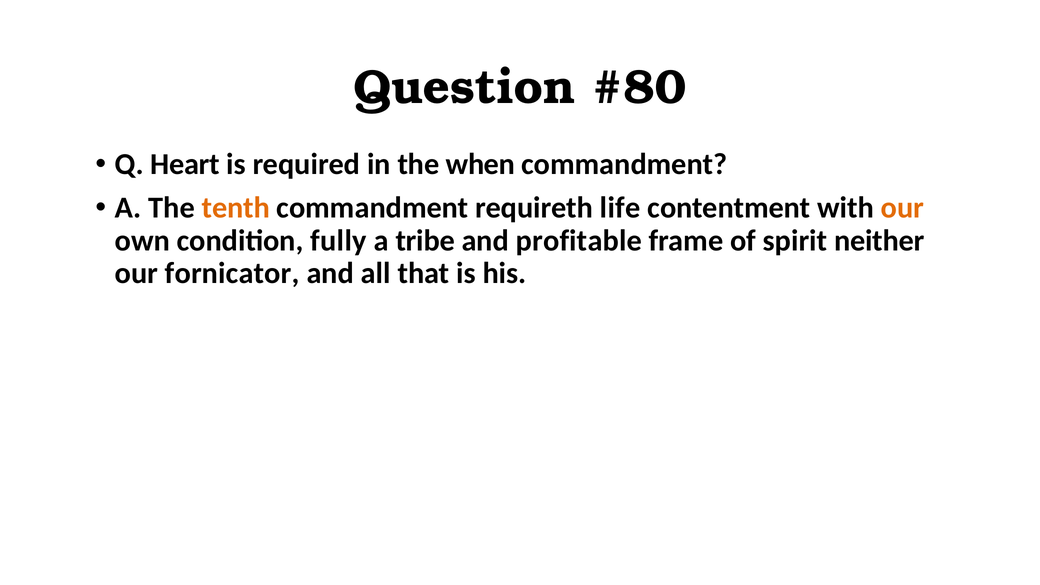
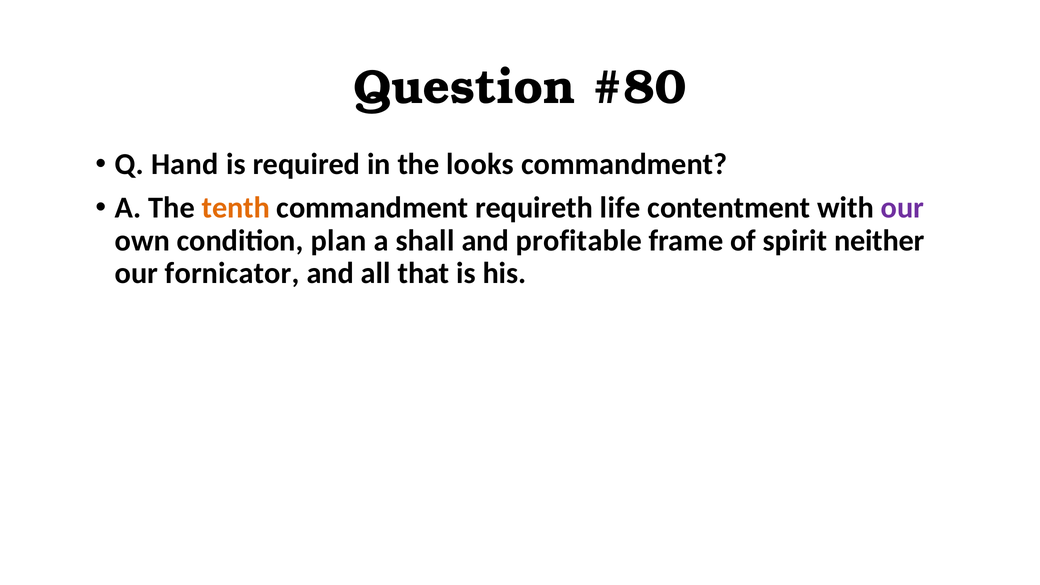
Heart: Heart -> Hand (185, 164)
when: when -> looks (480, 164)
our colour: orange -> purple (902, 208)
fully: fully -> plan (339, 241)
tribe: tribe -> shall (425, 241)
